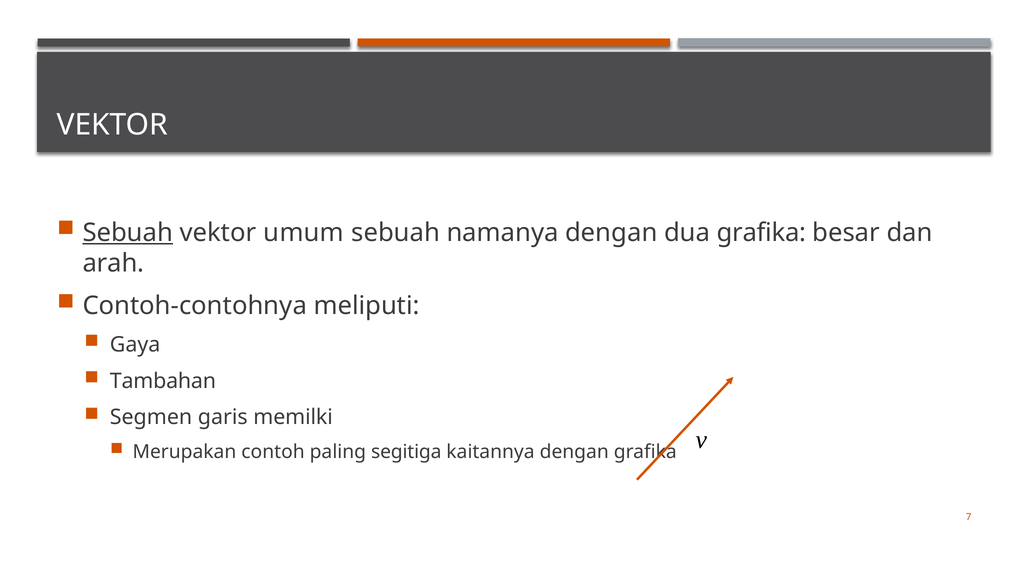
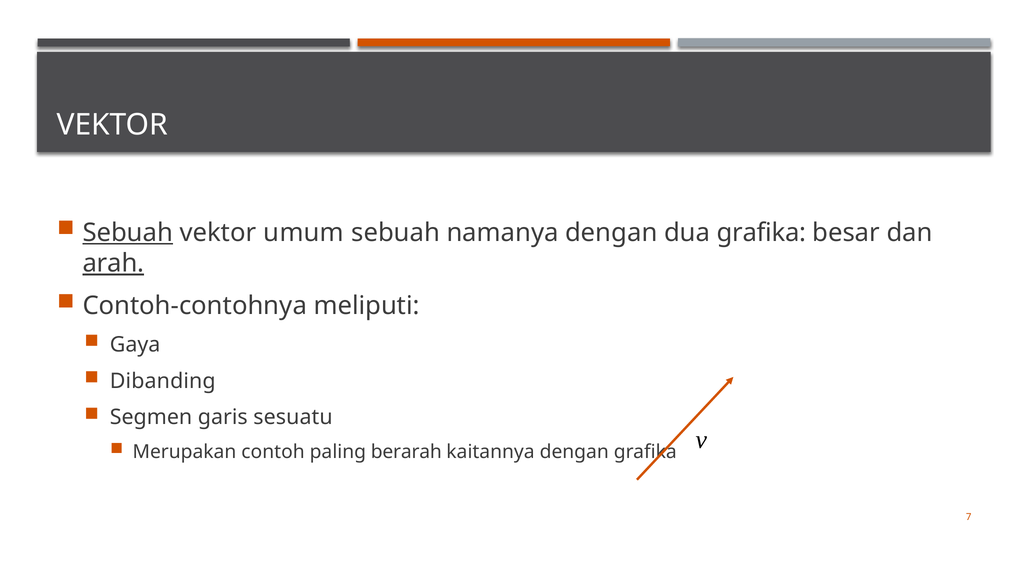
arah underline: none -> present (113, 264)
Tambahan: Tambahan -> Dibanding (163, 381)
memilki: memilki -> sesuatu (293, 418)
segitiga: segitiga -> berarah (406, 452)
